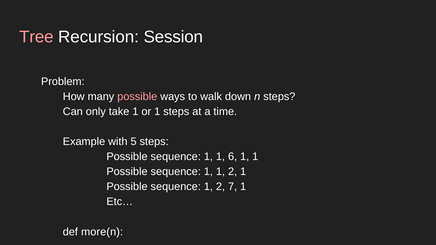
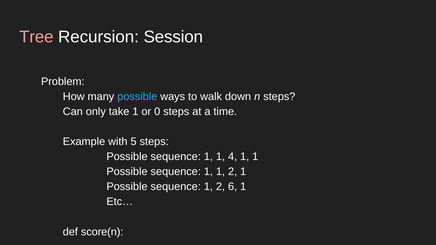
possible colour: pink -> light blue (137, 97)
or 1: 1 -> 0 (157, 112)
6: 6 -> 4 (233, 157)
7: 7 -> 6 (233, 187)
more(n: more(n -> score(n (102, 232)
